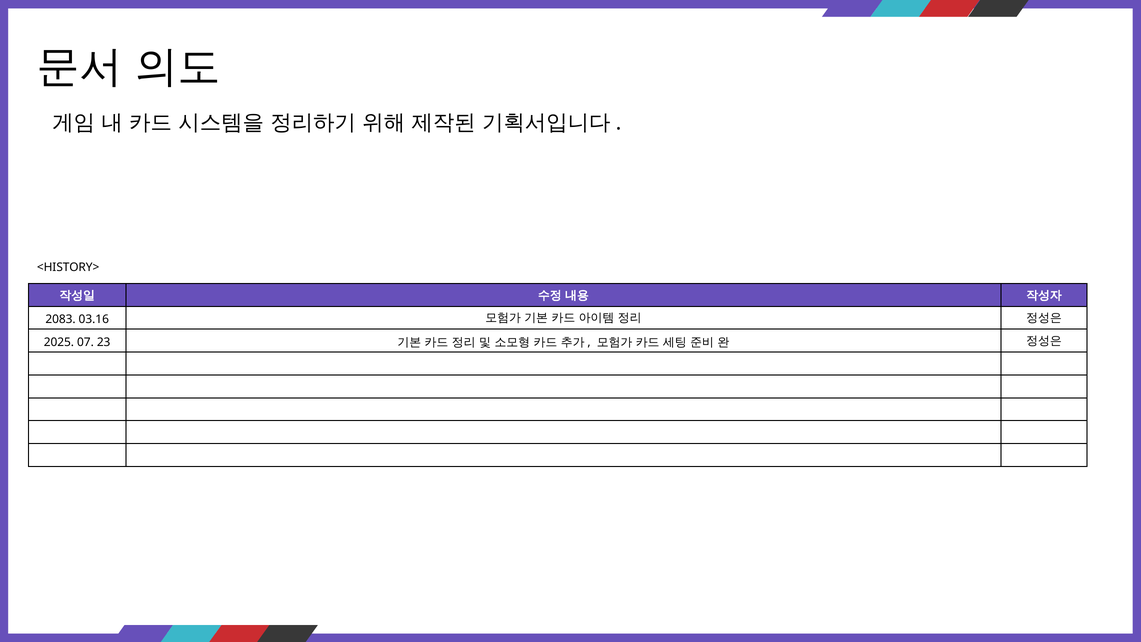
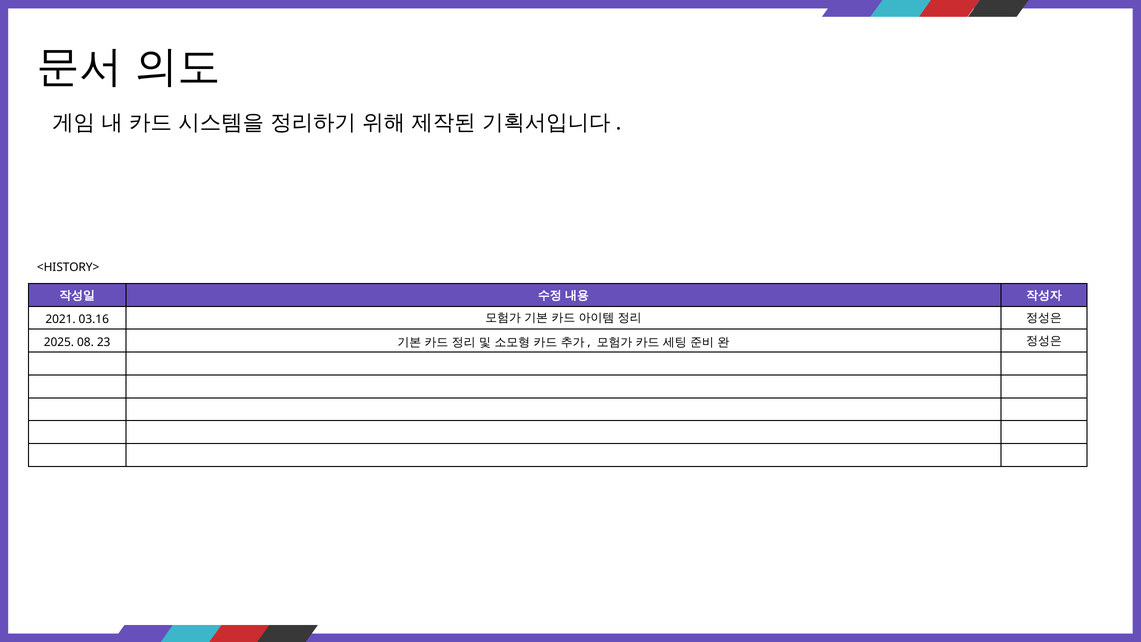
2083: 2083 -> 2021 (61, 319)
07: 07 -> 08 (85, 342)
